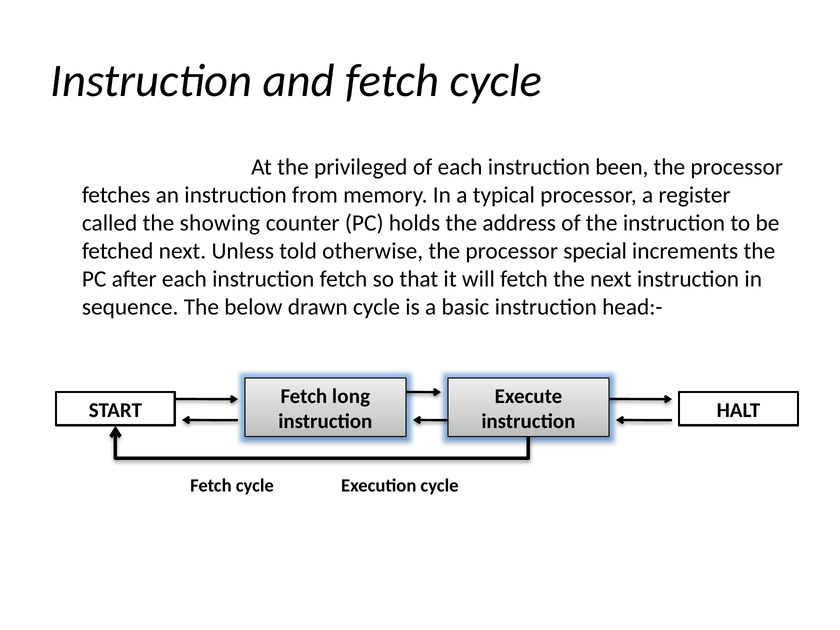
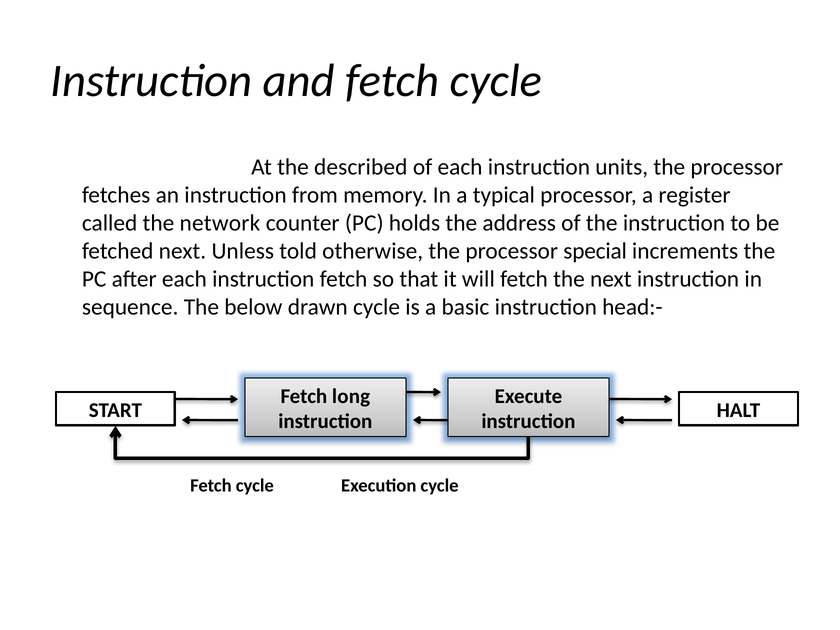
privileged: privileged -> described (361, 167)
been: been -> units (622, 167)
showing: showing -> network (220, 223)
